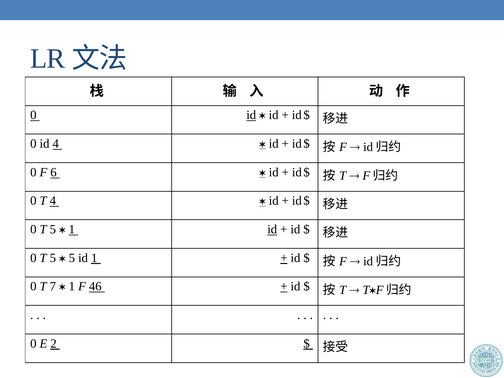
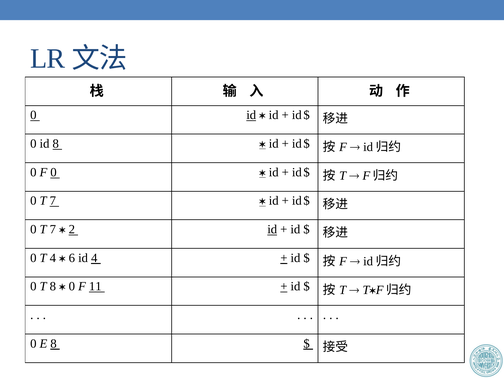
id 4: 4 -> 8 (56, 144)
F 6: 6 -> 0 (54, 172)
4: 4 -> 7 (53, 201)
5: 5 -> 7 (53, 229)
1: 1 -> 2 (72, 229)
5: 5 -> 4 (53, 258)
5: 5 -> 6 (72, 258)
id 1: 1 -> 4 (94, 258)
T 7: 7 -> 8 (53, 286)
1: 1 -> 0 (72, 286)
46: 46 -> 11 (95, 286)
E 2: 2 -> 8 (54, 344)
